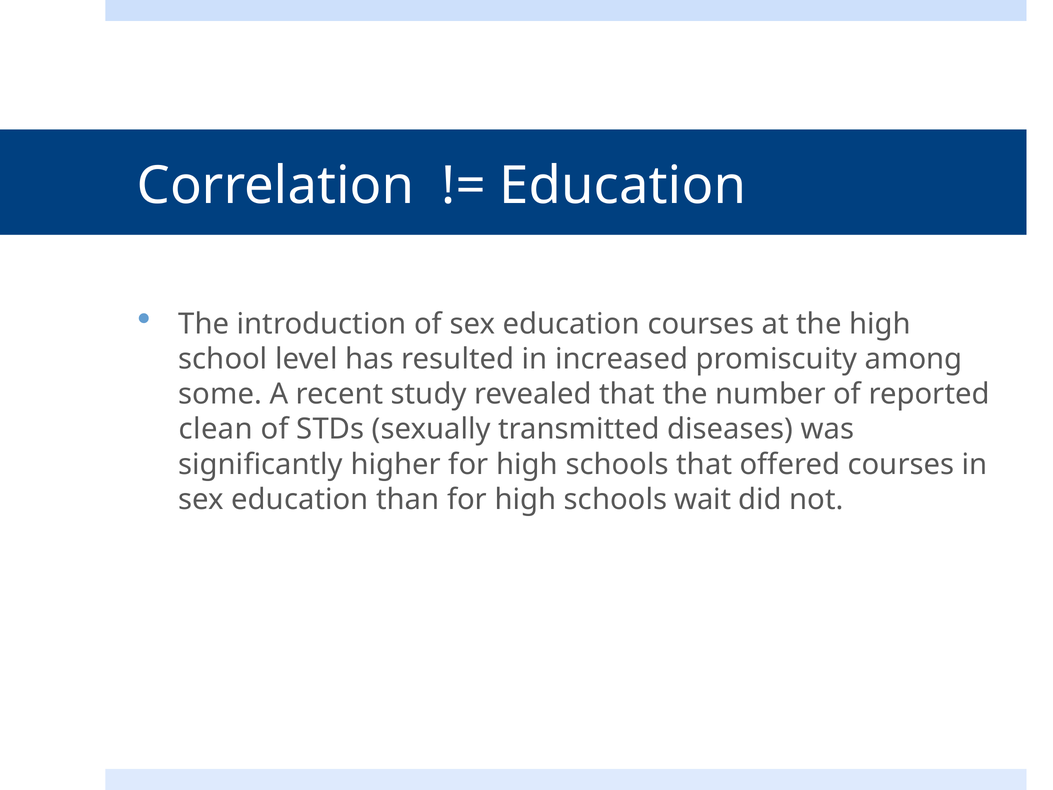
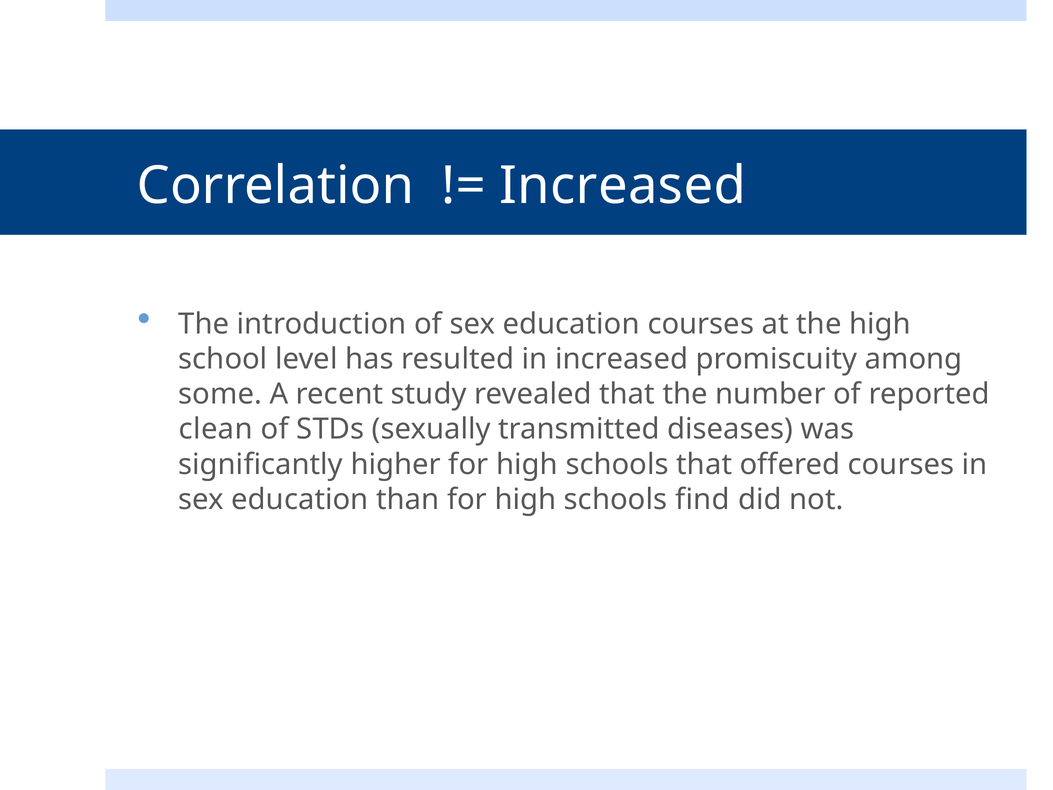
Education: Education -> Increased (623, 186)
wait: wait -> find (702, 499)
